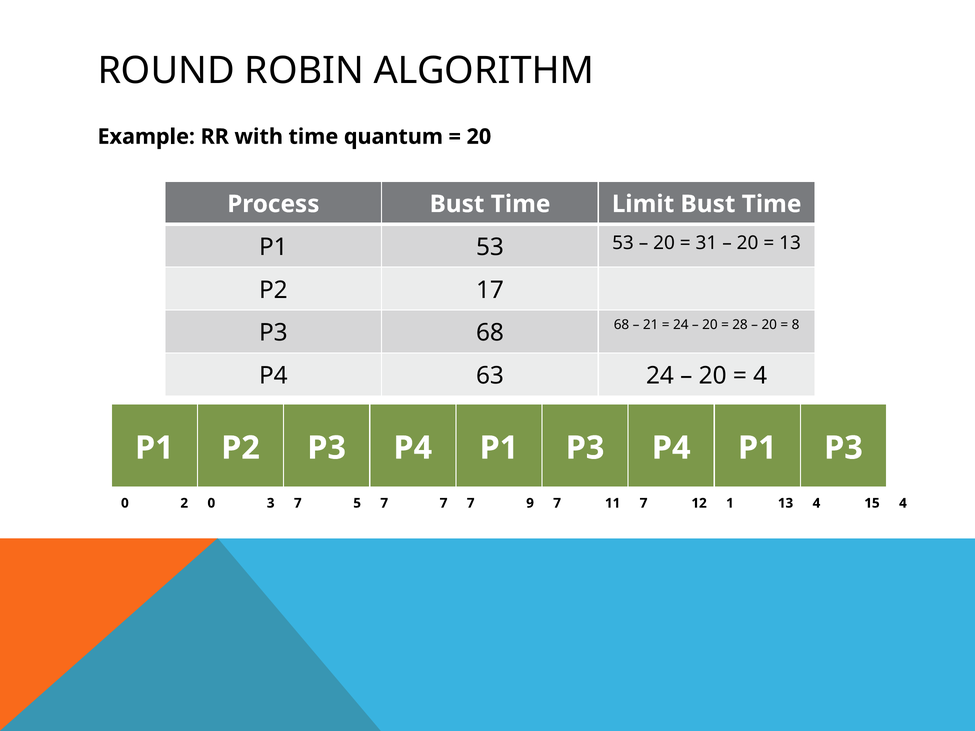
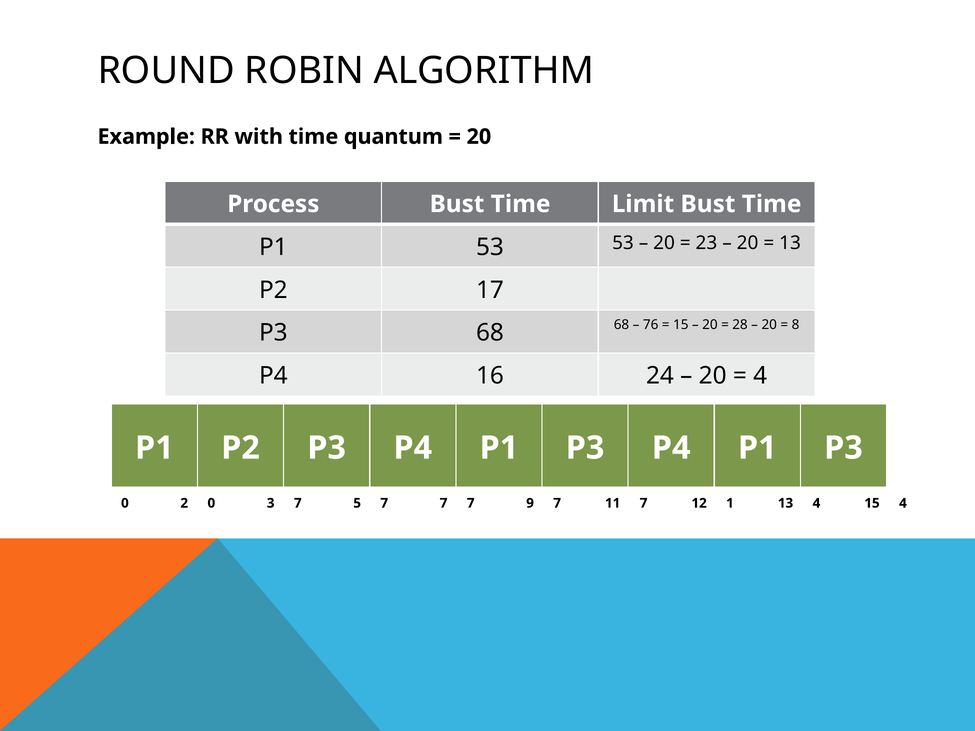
31: 31 -> 23 (706, 243)
21: 21 -> 76 (651, 325)
24: 24 -> 15 (681, 325)
63: 63 -> 16 (490, 376)
